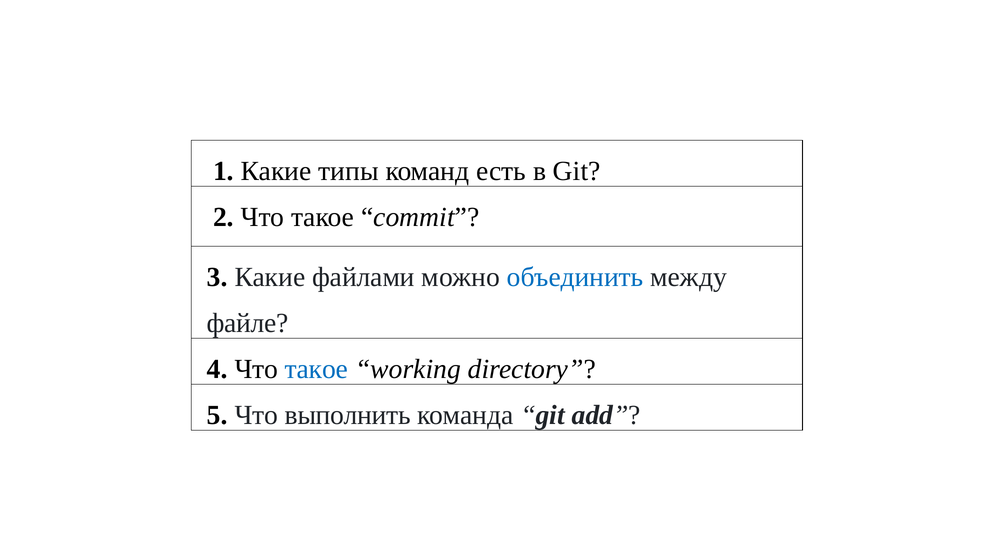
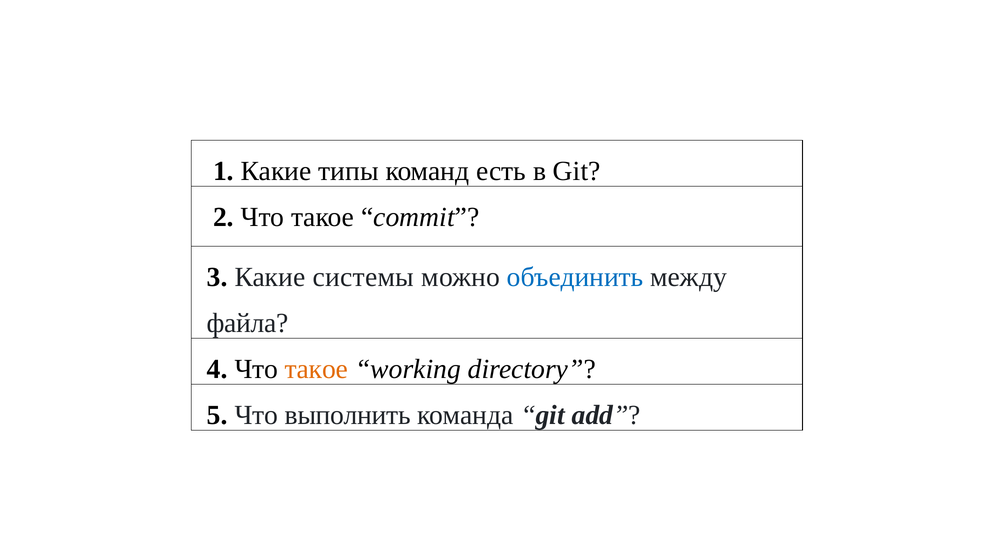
файлами: файлами -> системы (363, 277)
файле: файле -> файла (248, 323)
такое colour: blue -> orange (317, 369)
